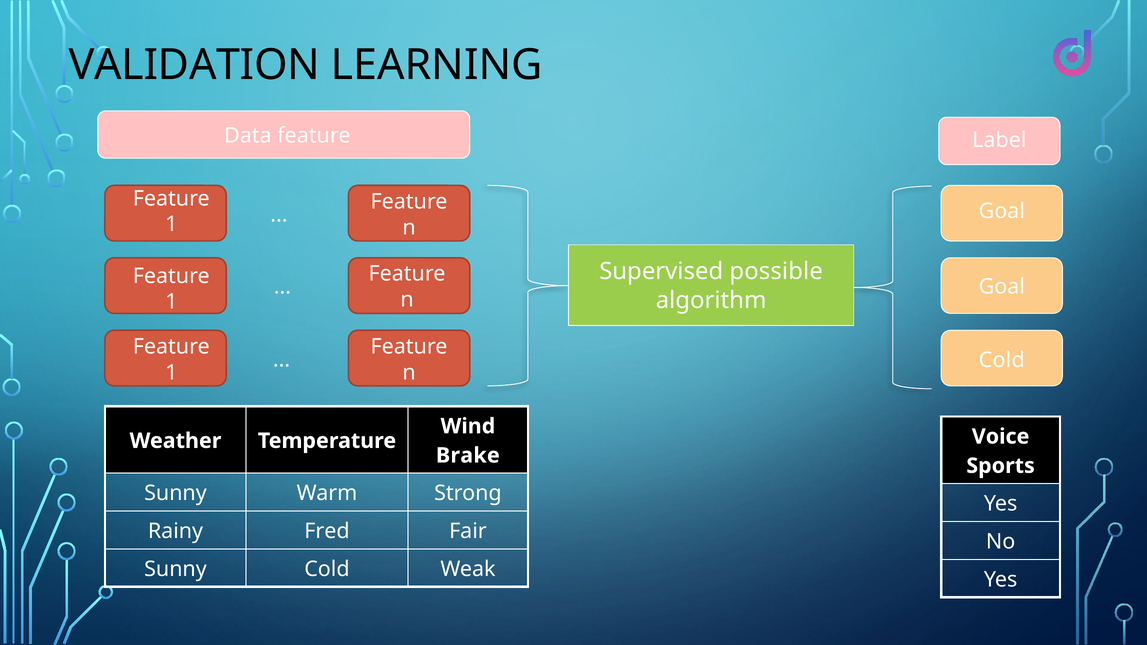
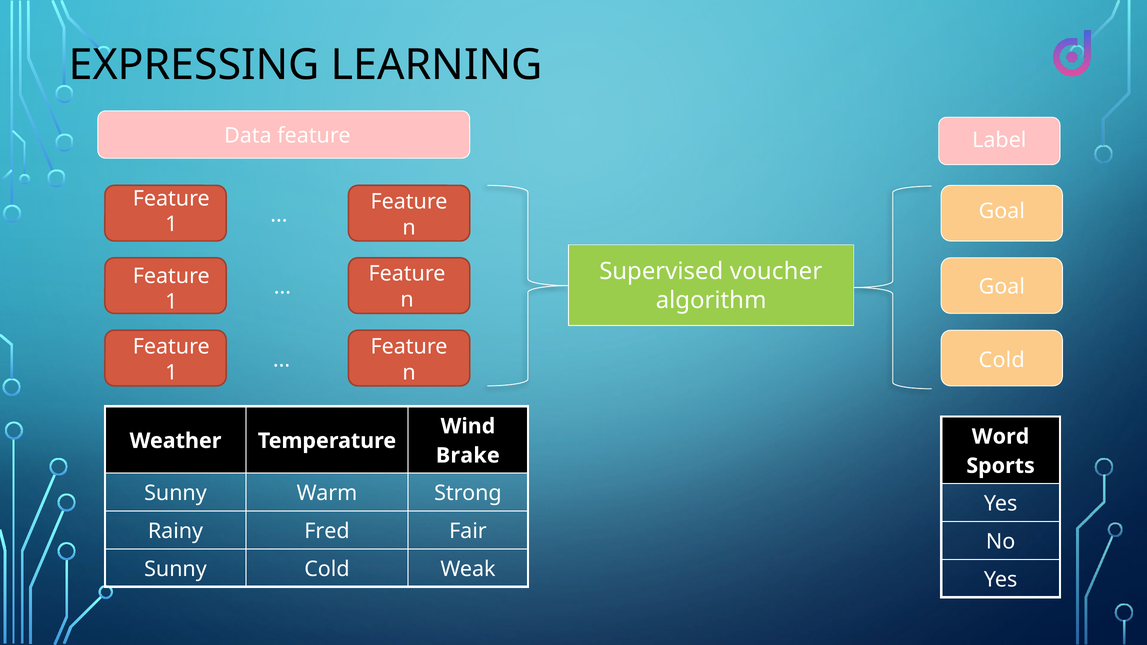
VALIDATION: VALIDATION -> EXPRESSING (194, 65)
possible: possible -> voucher (776, 272)
Voice: Voice -> Word (1001, 437)
